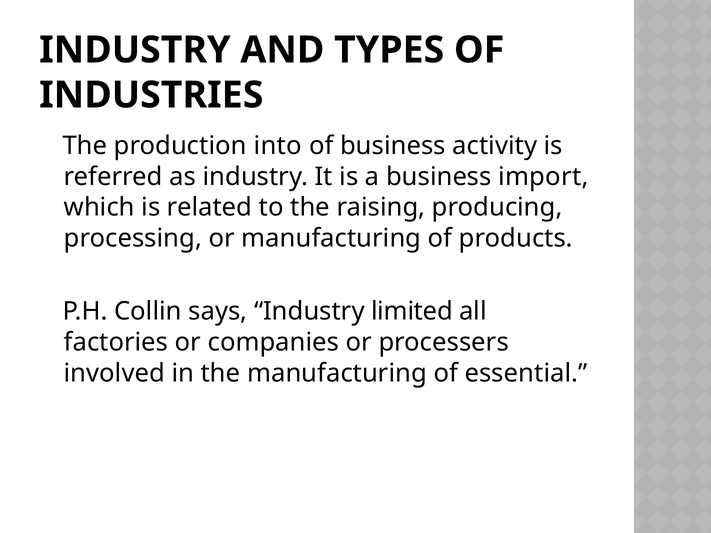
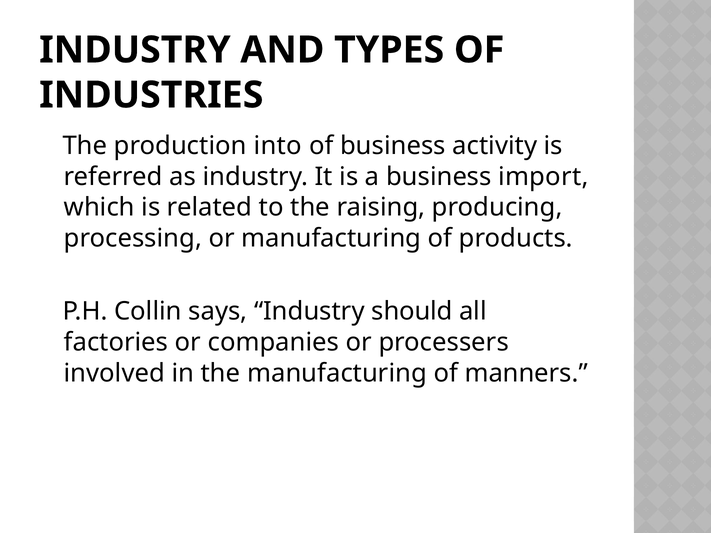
limited: limited -> should (412, 312)
essential: essential -> manners (526, 373)
